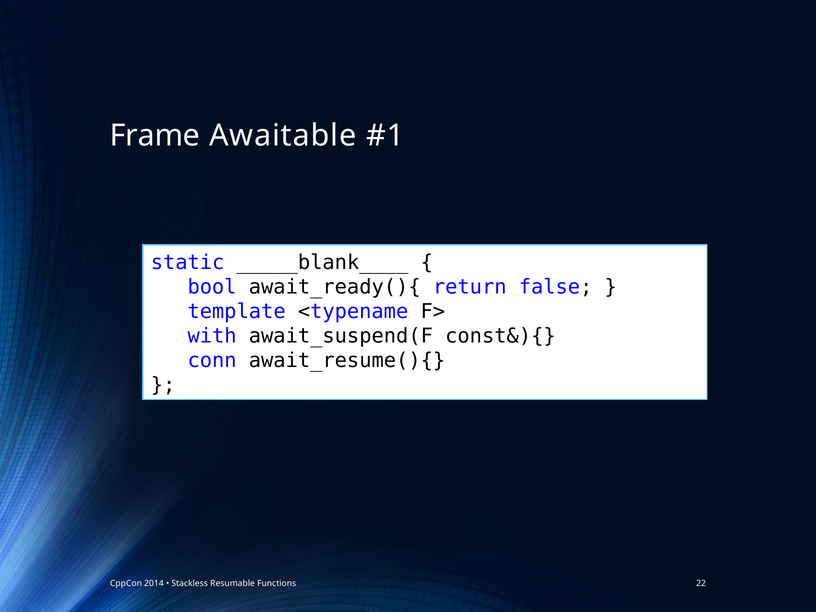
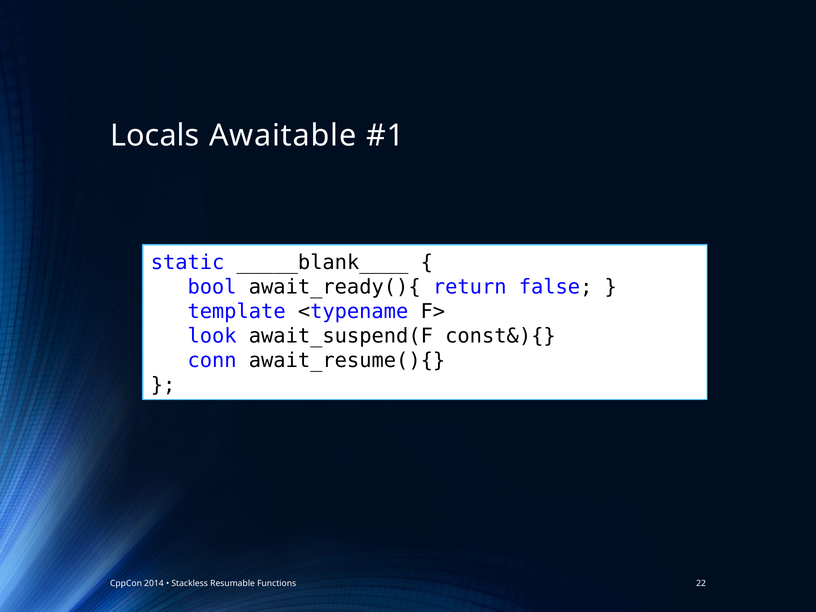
Frame: Frame -> Locals (155, 136)
with: with -> look (212, 336)
